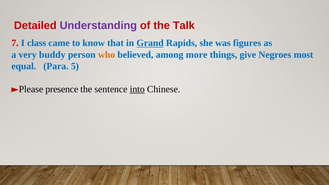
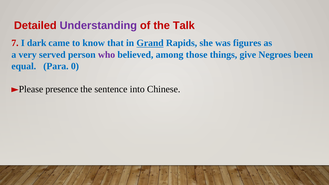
class: class -> dark (37, 43)
buddy: buddy -> served (52, 55)
who colour: orange -> purple (107, 55)
more: more -> those (197, 55)
most: most -> been (303, 55)
5: 5 -> 0 (75, 66)
into underline: present -> none (137, 89)
